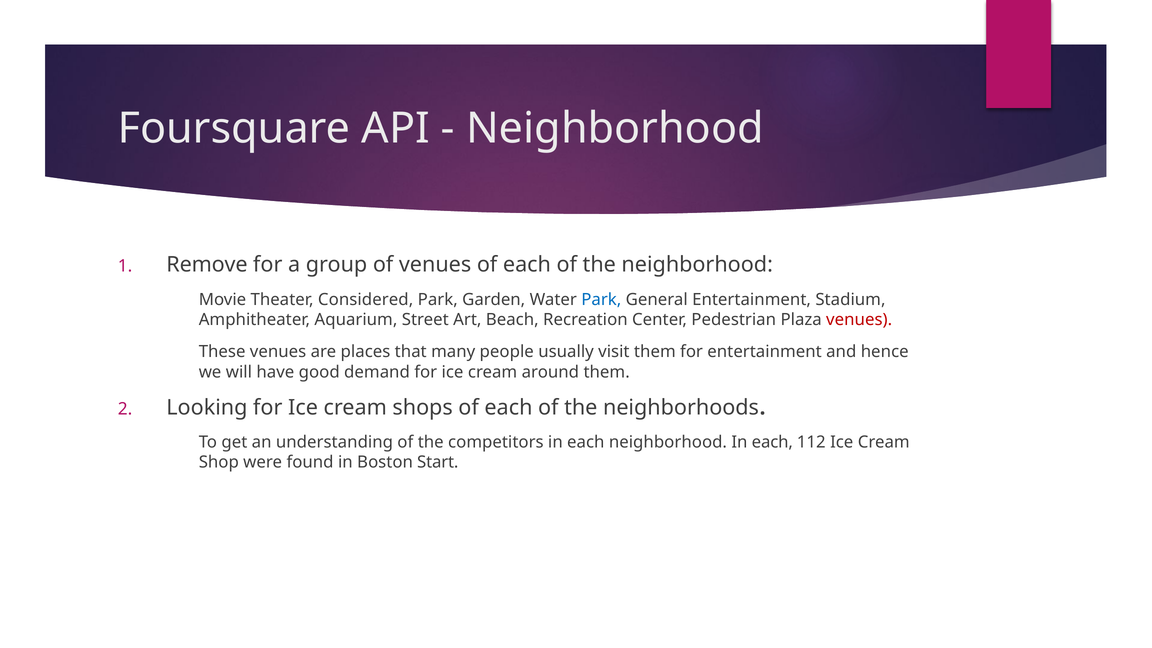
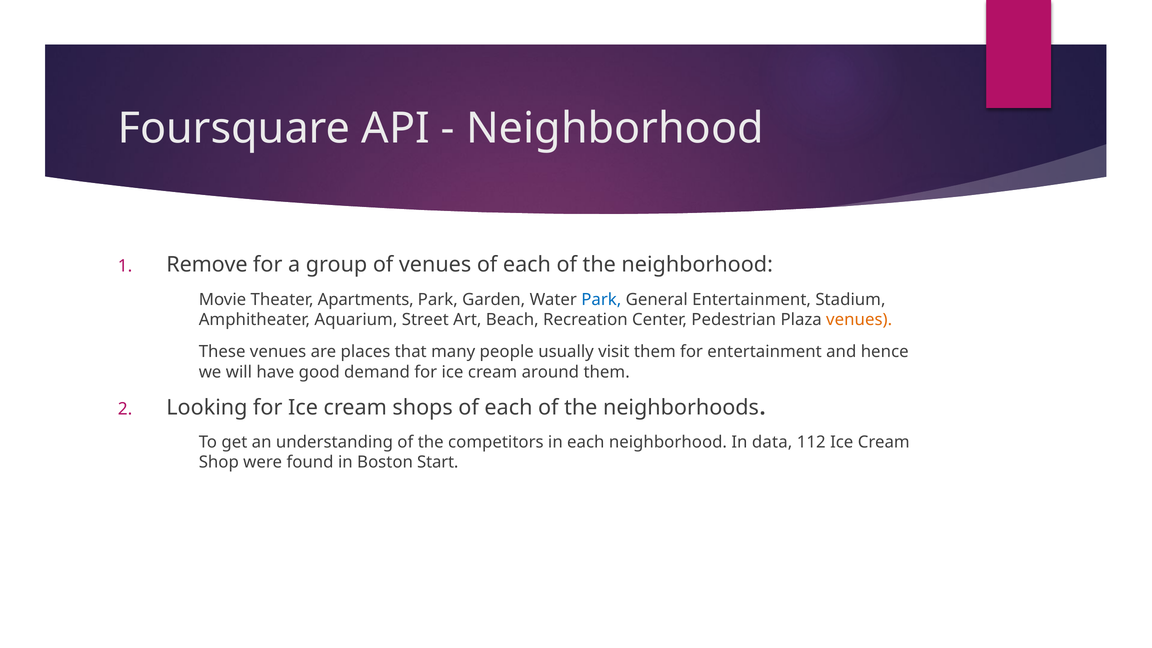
Considered: Considered -> Apartments (366, 300)
venues colour: red -> orange (859, 320)
neighborhood In each: each -> data (772, 442)
